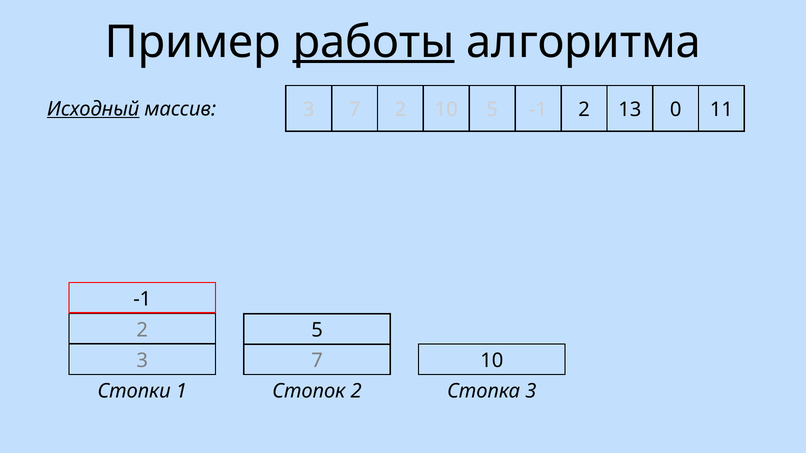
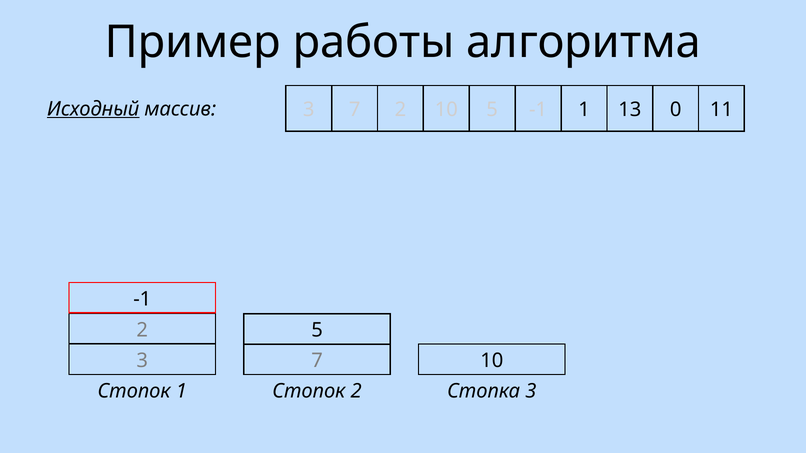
работы underline: present -> none (374, 42)
-1 2: 2 -> 1 (584, 110)
Стопки: Стопки -> Стопок (134, 392)
